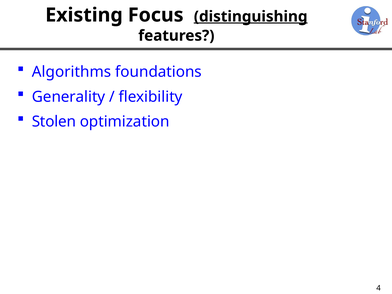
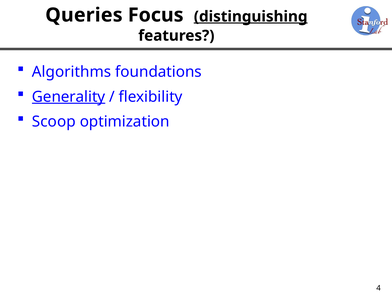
Existing: Existing -> Queries (84, 15)
Generality underline: none -> present (69, 97)
Stolen: Stolen -> Scoop (54, 122)
